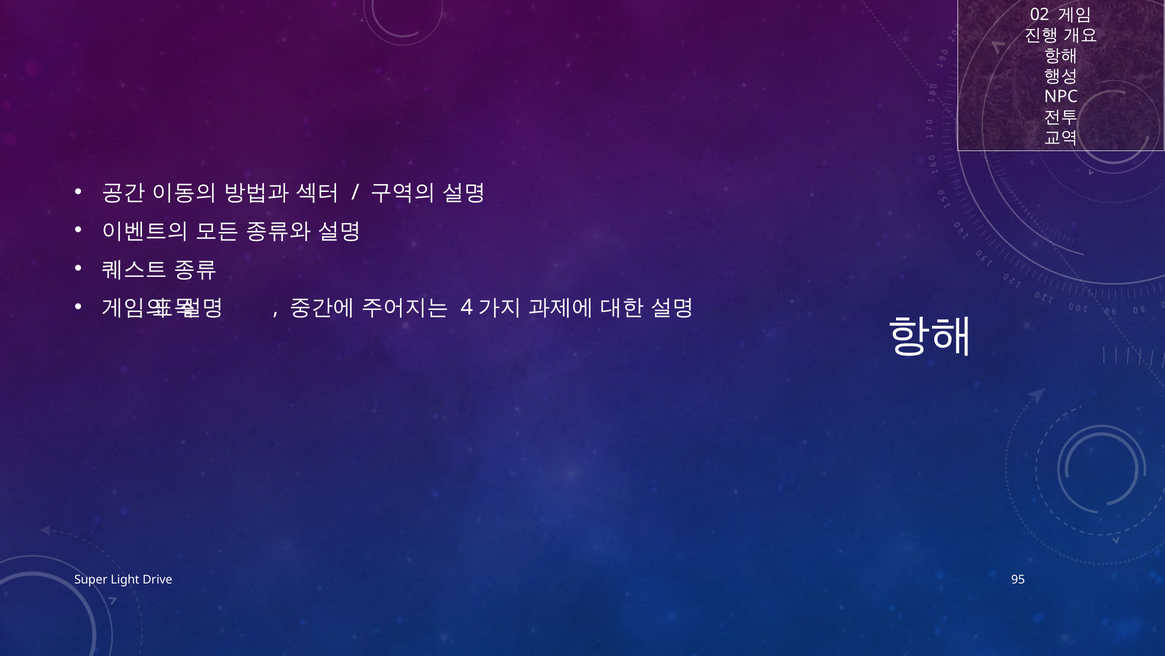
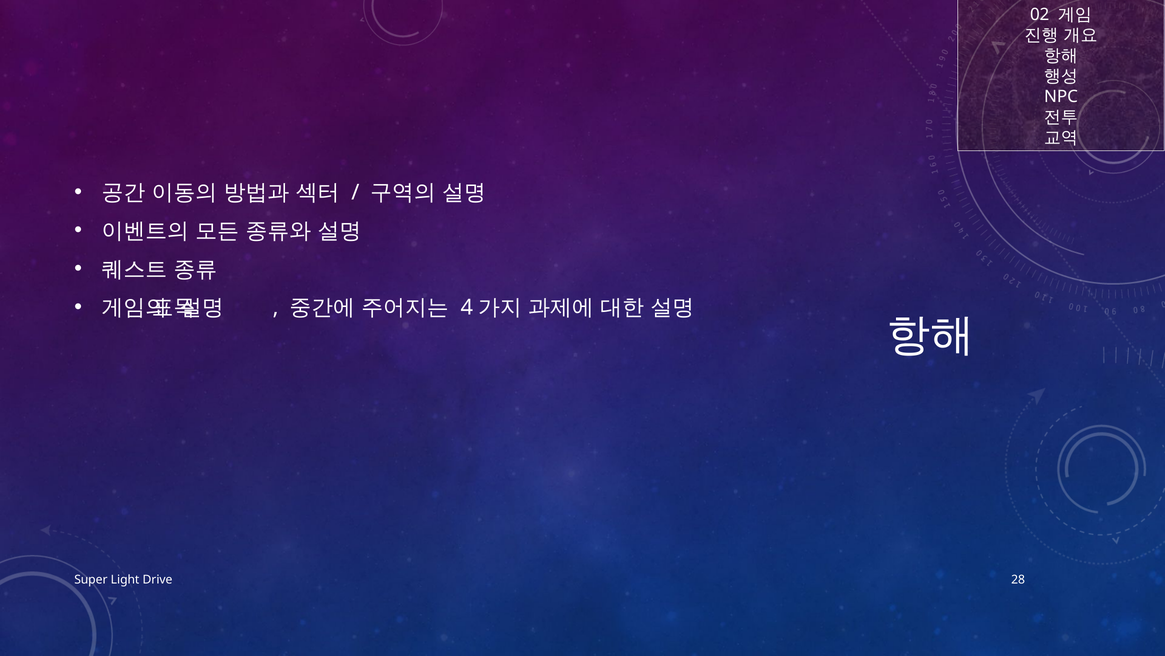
95: 95 -> 28 (1018, 579)
